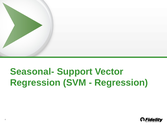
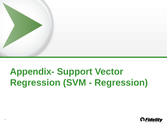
Seasonal-: Seasonal- -> Appendix- (32, 72)
